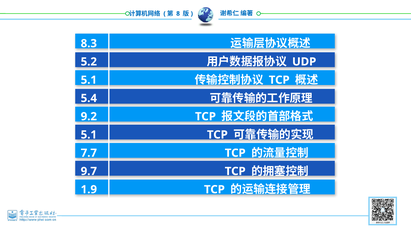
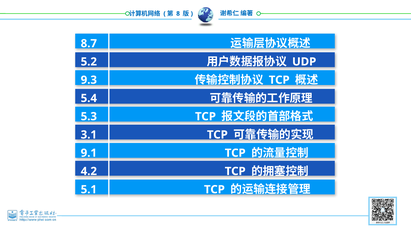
8.3: 8.3 -> 8.7 (89, 44)
5.1: 5.1 -> 9.3 (89, 80)
9.2: 9.2 -> 5.3 (89, 117)
5.1: 5.1 -> 3.1 (89, 135)
7.7: 7.7 -> 9.1 (89, 153)
9.7: 9.7 -> 4.2 (89, 171)
1.9: 1.9 -> 5.1 (89, 190)
